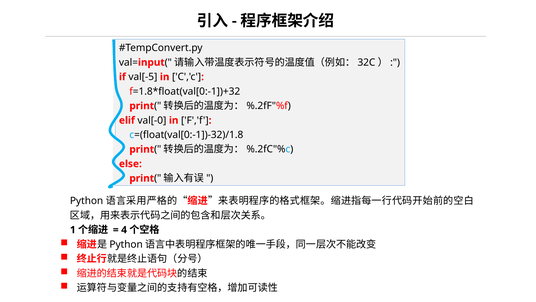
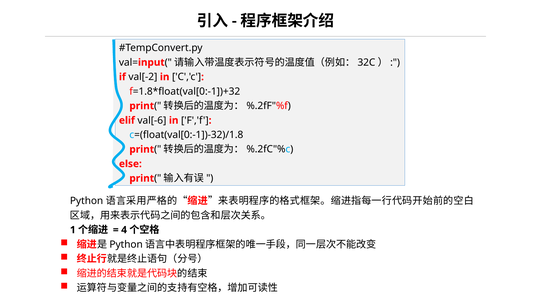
val[-5: val[-5 -> val[-2 (143, 77)
val[-0: val[-0 -> val[-6 (152, 120)
